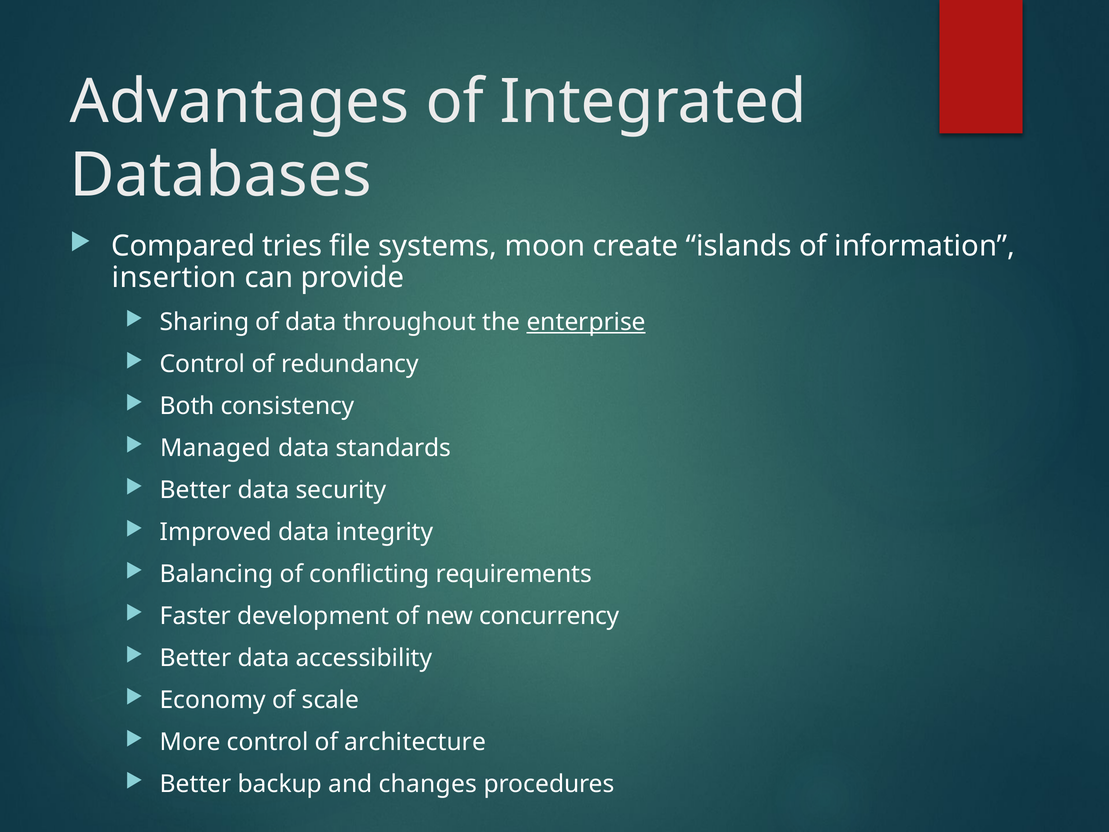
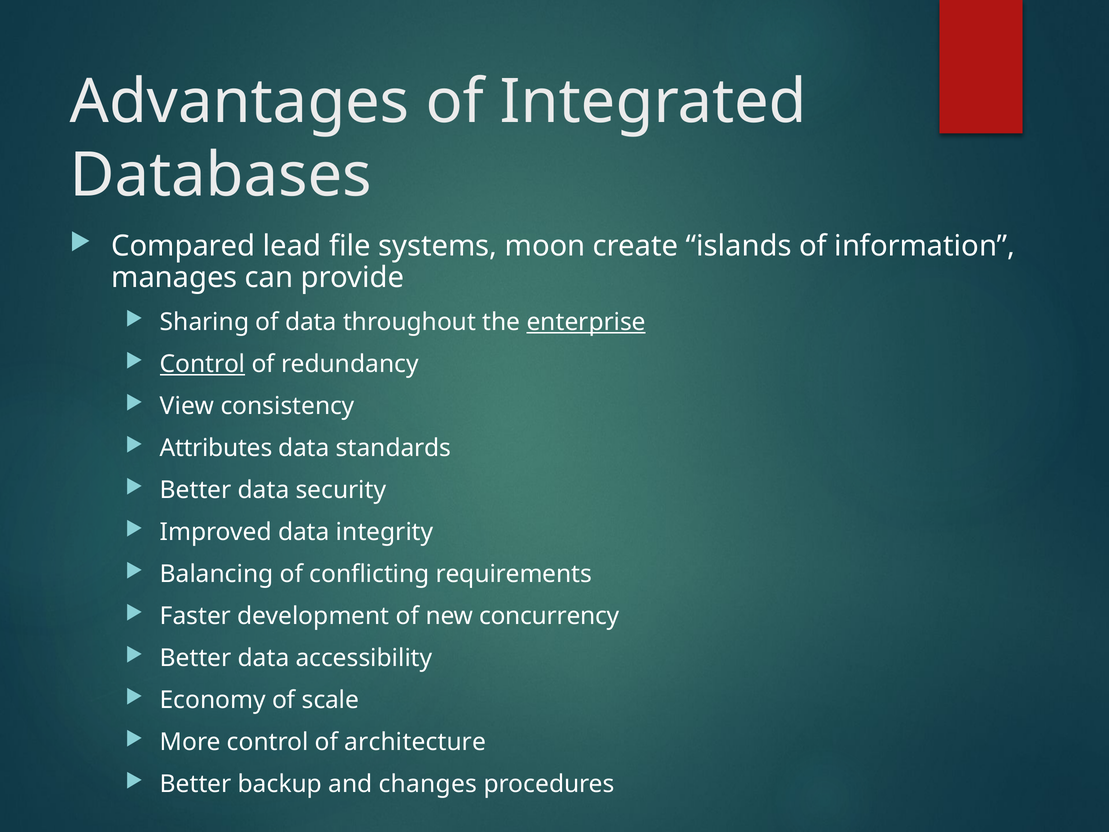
tries: tries -> lead (292, 246)
insertion: insertion -> manages (174, 278)
Control underline: none -> present (203, 364)
Both: Both -> View (187, 406)
Managed: Managed -> Attributes (216, 448)
